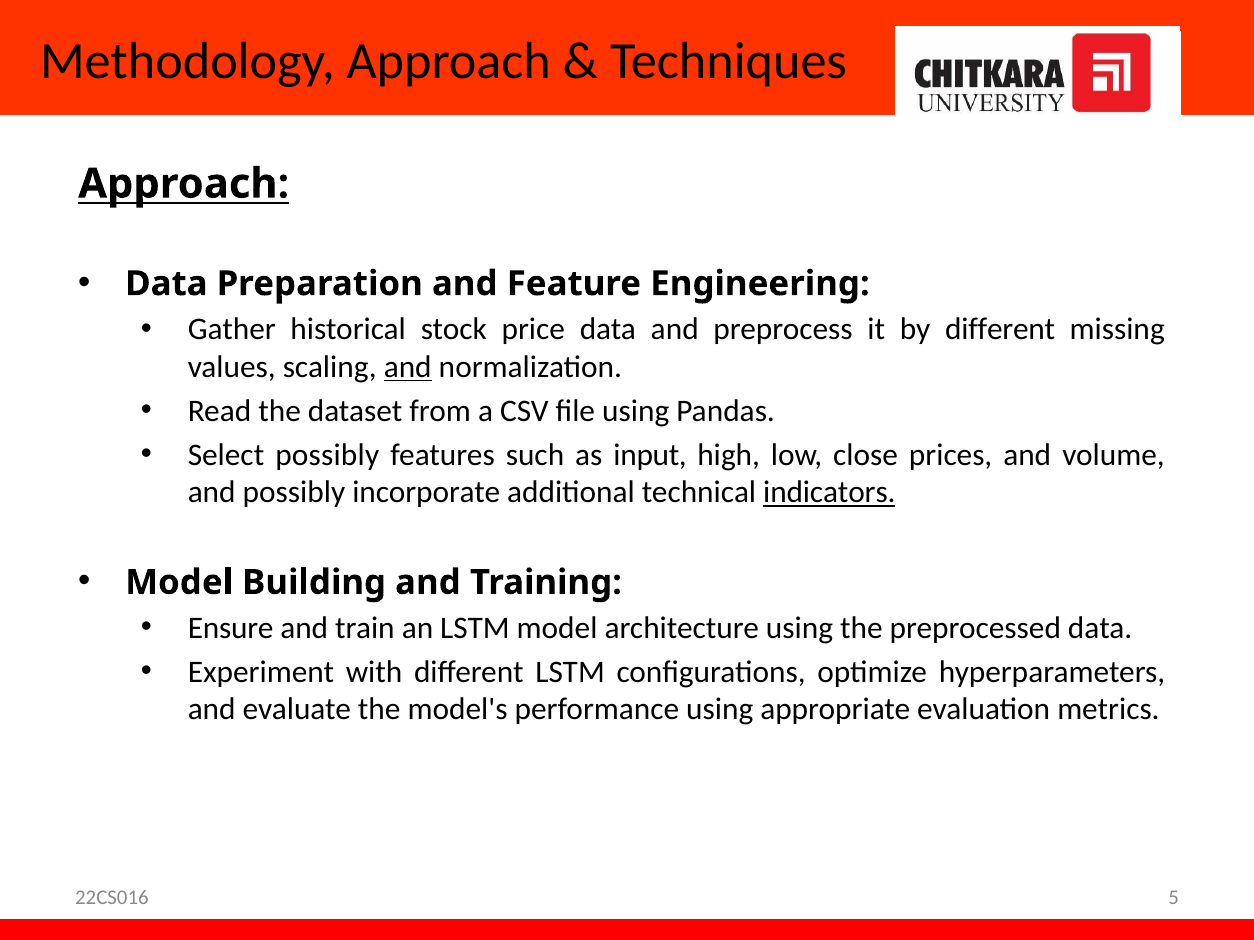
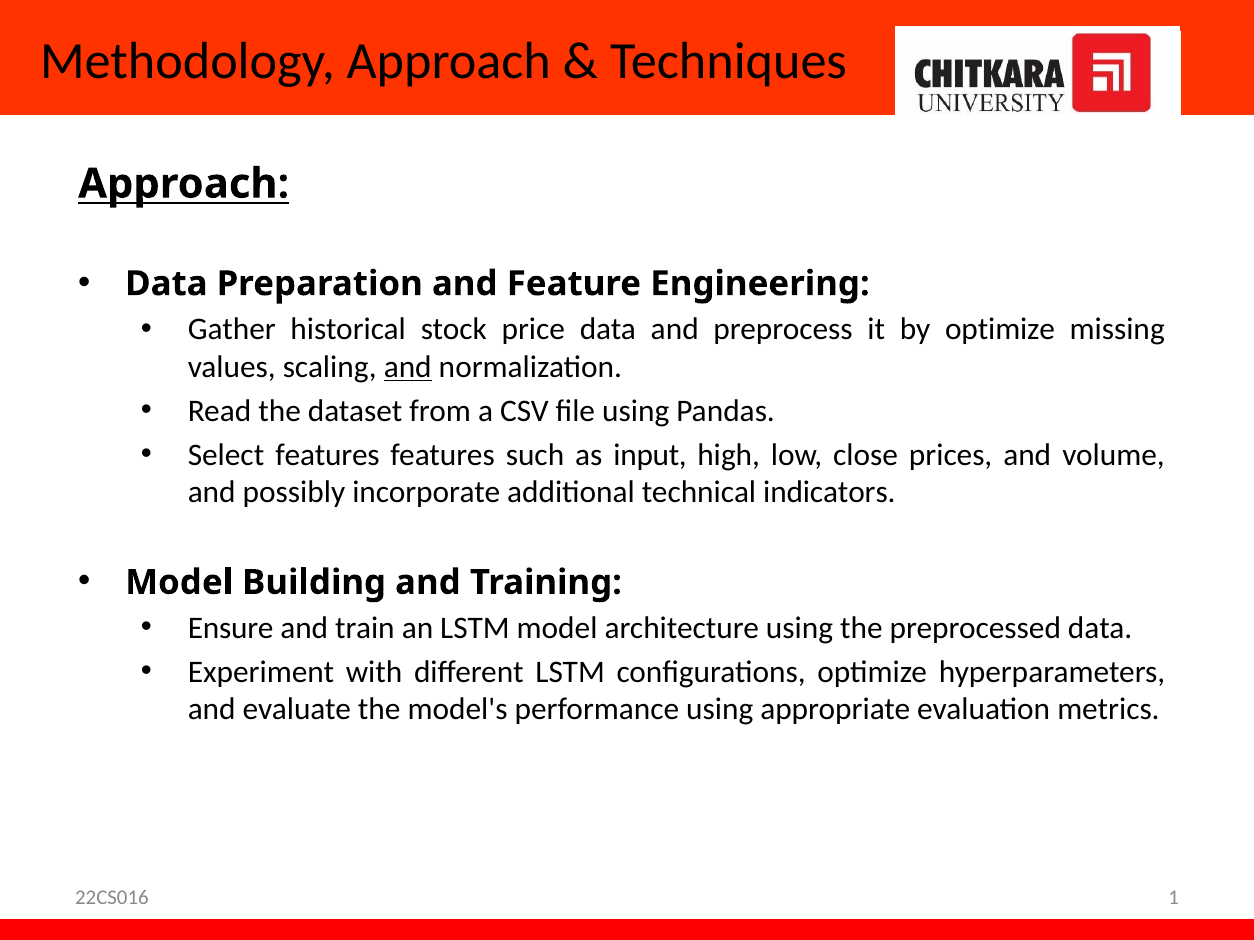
by different: different -> optimize (1000, 330)
Select possibly: possibly -> features (327, 455)
indicators underline: present -> none (829, 493)
5: 5 -> 1 (1174, 898)
